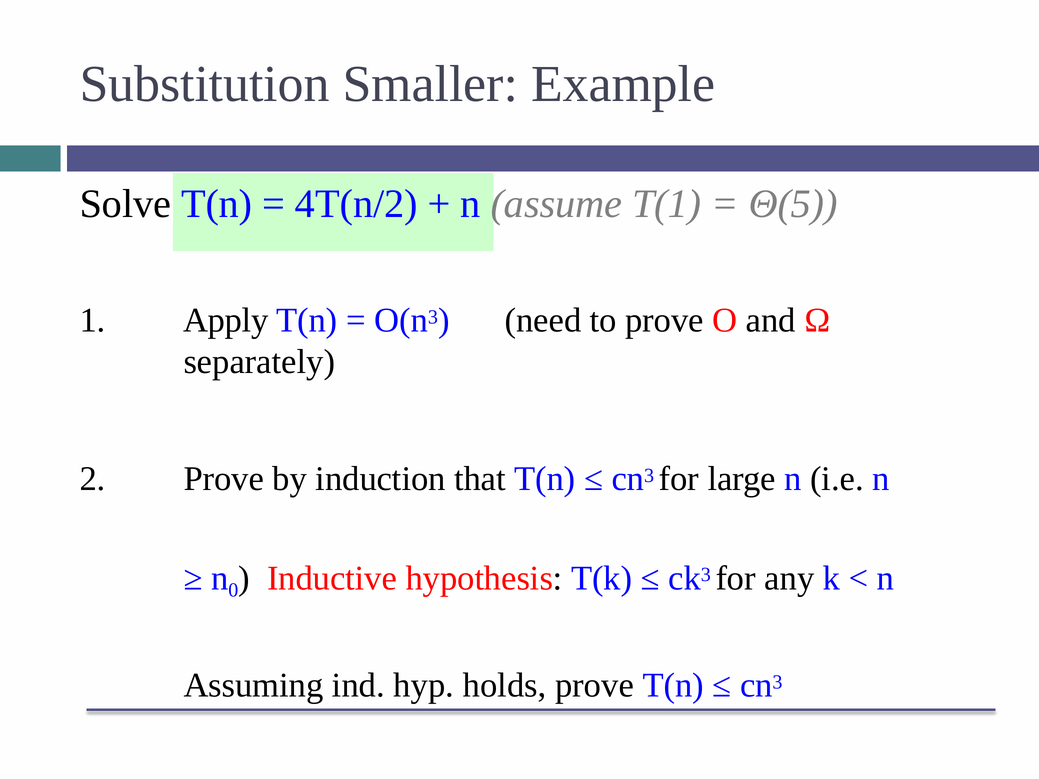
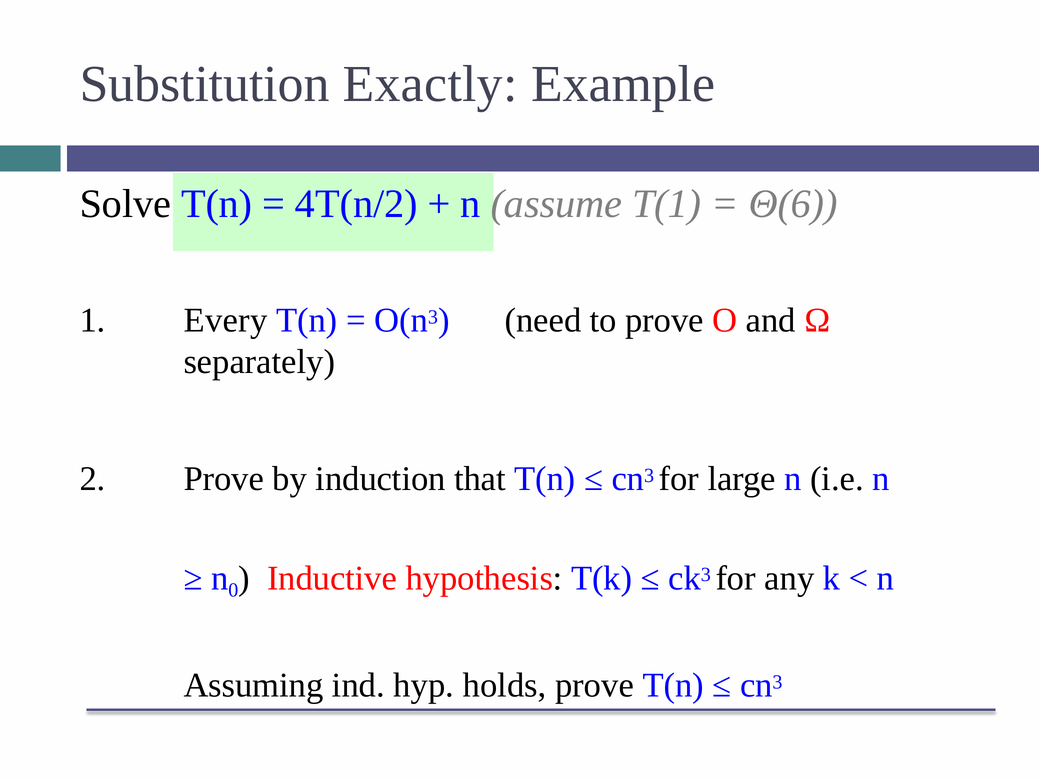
Smaller: Smaller -> Exactly (430, 84)
Θ(5: Θ(5 -> Θ(6 (793, 204)
Apply: Apply -> Every (226, 321)
